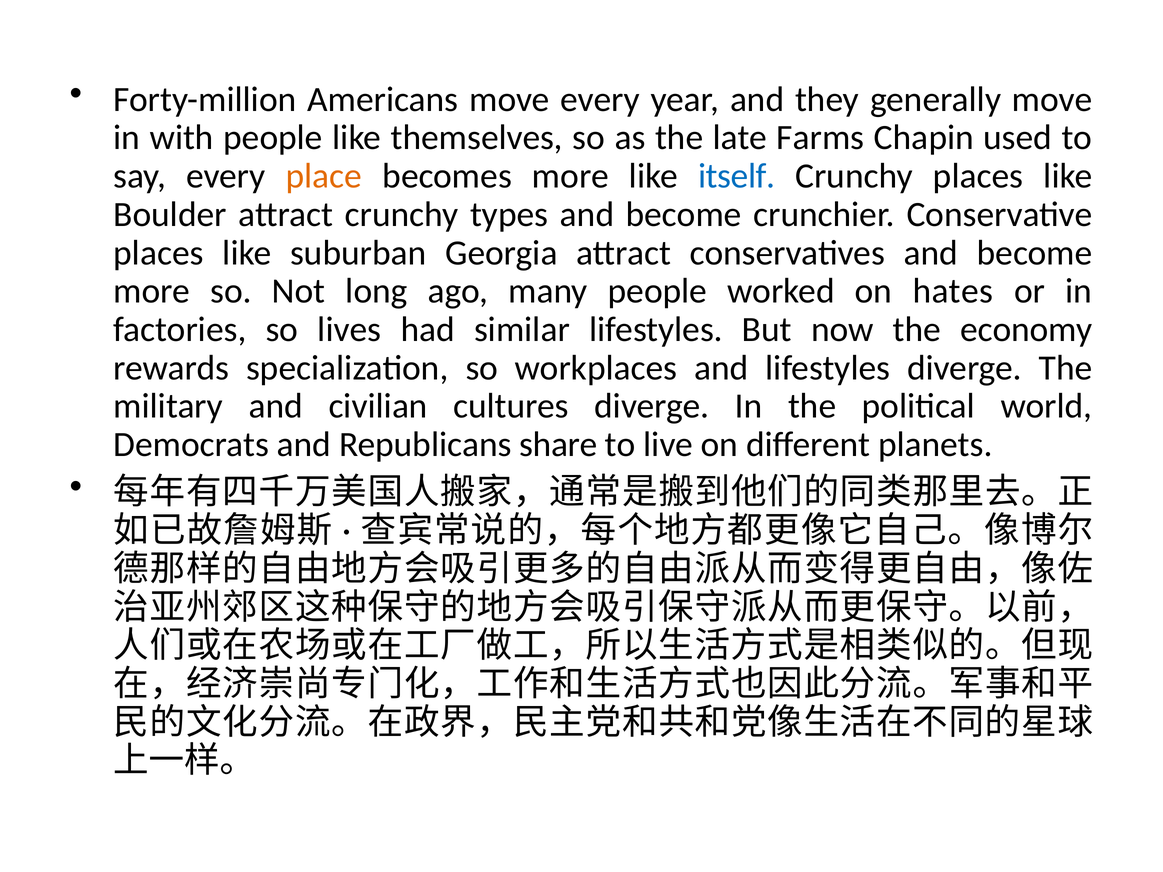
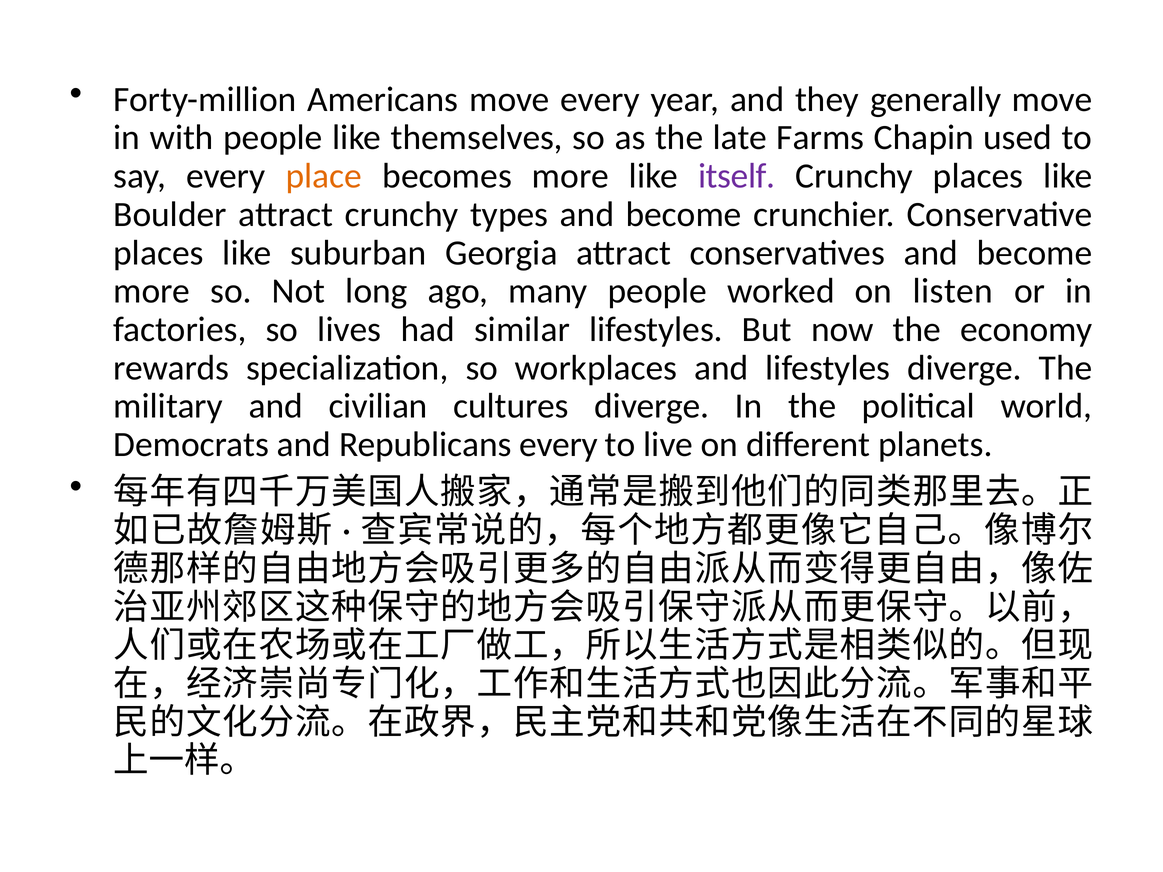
itself colour: blue -> purple (737, 176)
hates: hates -> listen (953, 291)
Republicans share: share -> every (559, 445)
